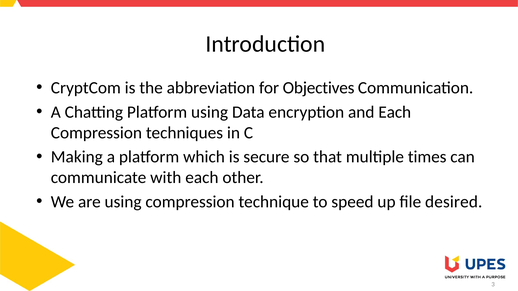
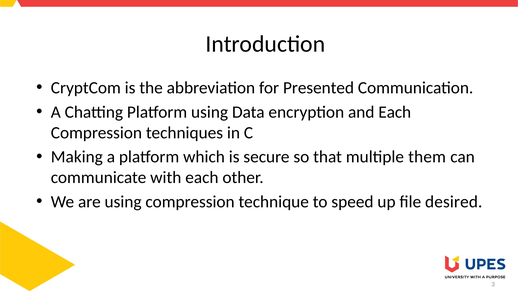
Objectives: Objectives -> Presented (319, 88)
times: times -> them (427, 157)
